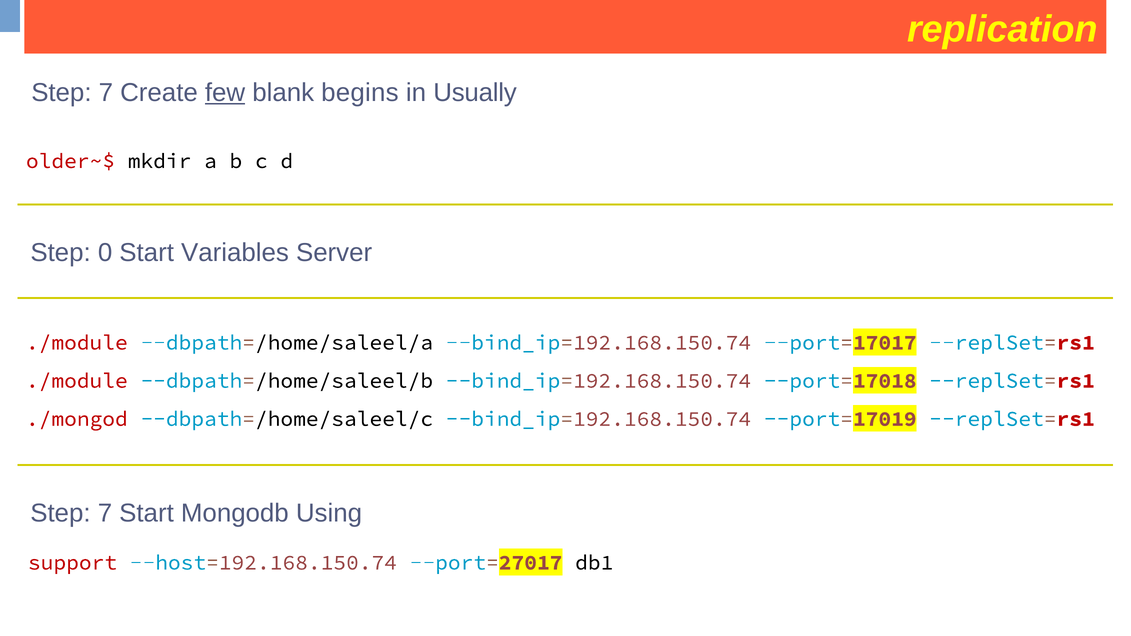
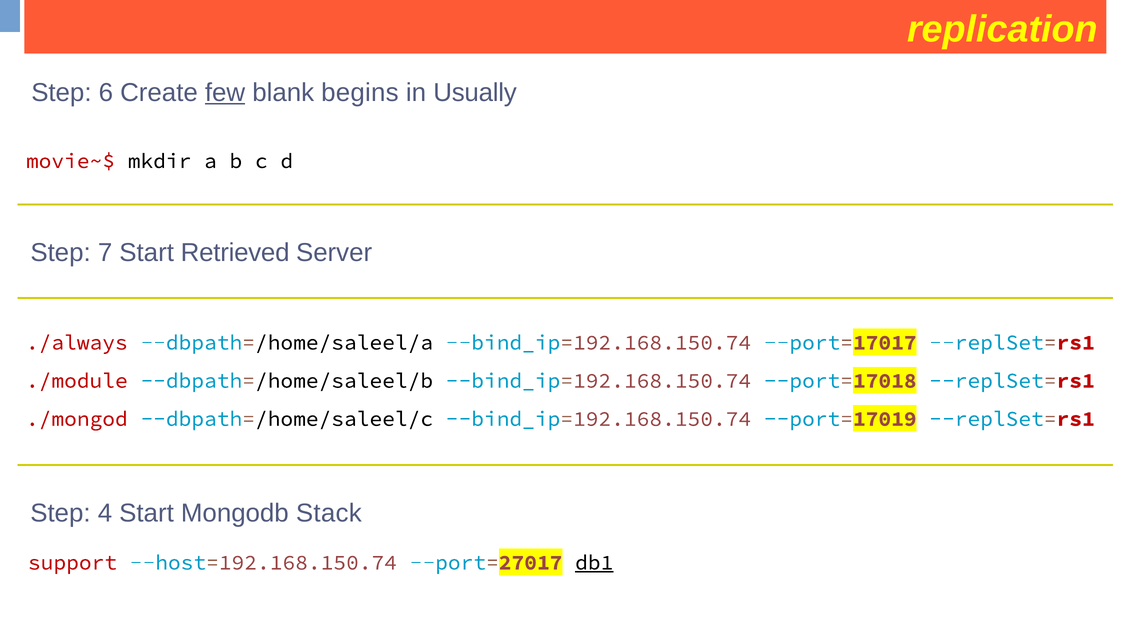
7: 7 -> 6 (106, 93)
older~$: older~$ -> movie~$ (70, 161)
0: 0 -> 7 (105, 253)
Variables: Variables -> Retrieved (235, 253)
./module: ./module -> ./always (77, 343)
7: 7 -> 4 (105, 513)
Using: Using -> Stack (329, 513)
db1 underline: none -> present (594, 563)
